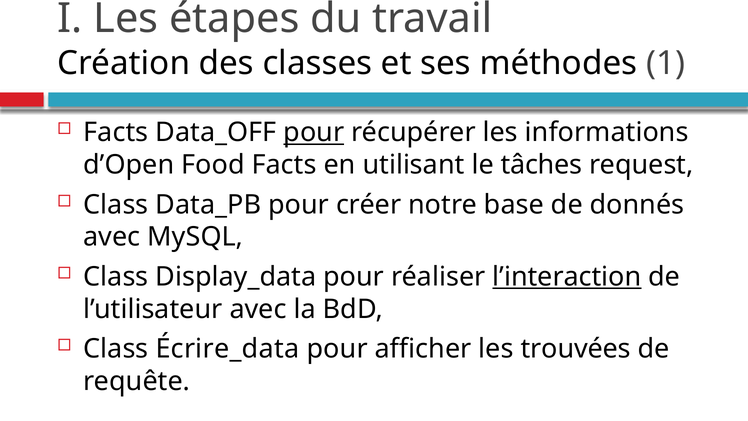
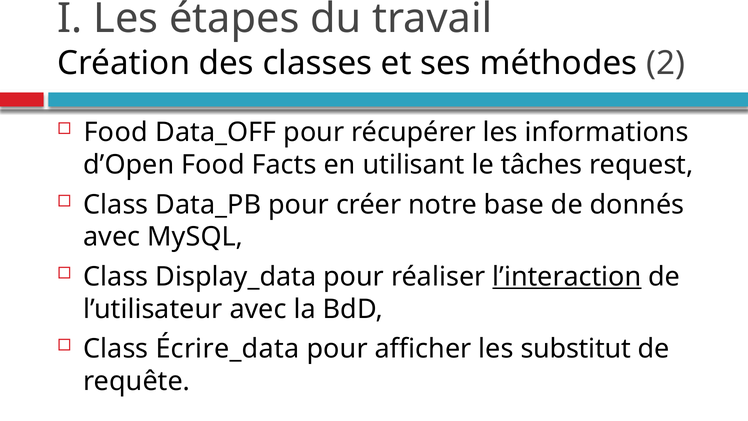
1: 1 -> 2 (666, 63)
Facts: Facts -> Food (116, 132)
pour underline: present -> none (314, 132)
trouvées: trouvées -> substitut (576, 349)
